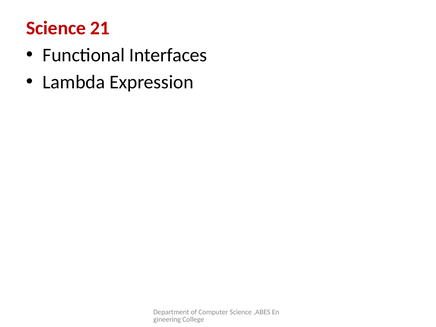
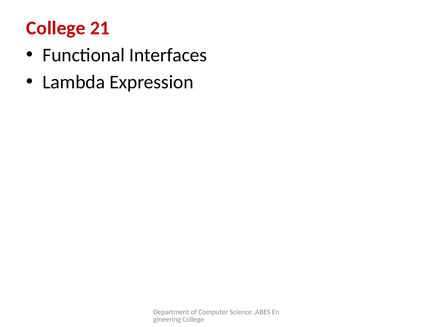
Science: Science -> College (56, 28)
